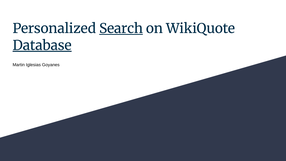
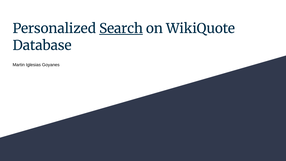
Database underline: present -> none (42, 45)
